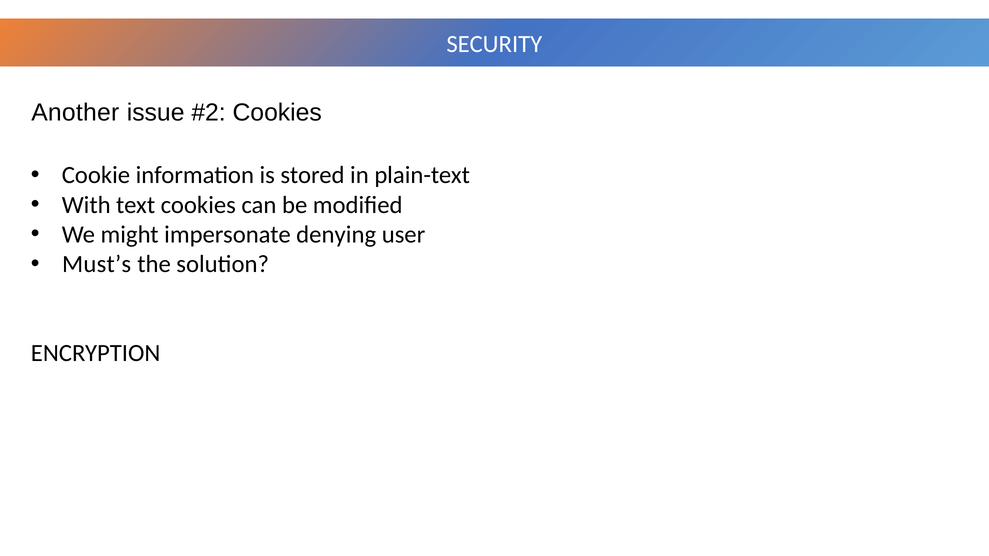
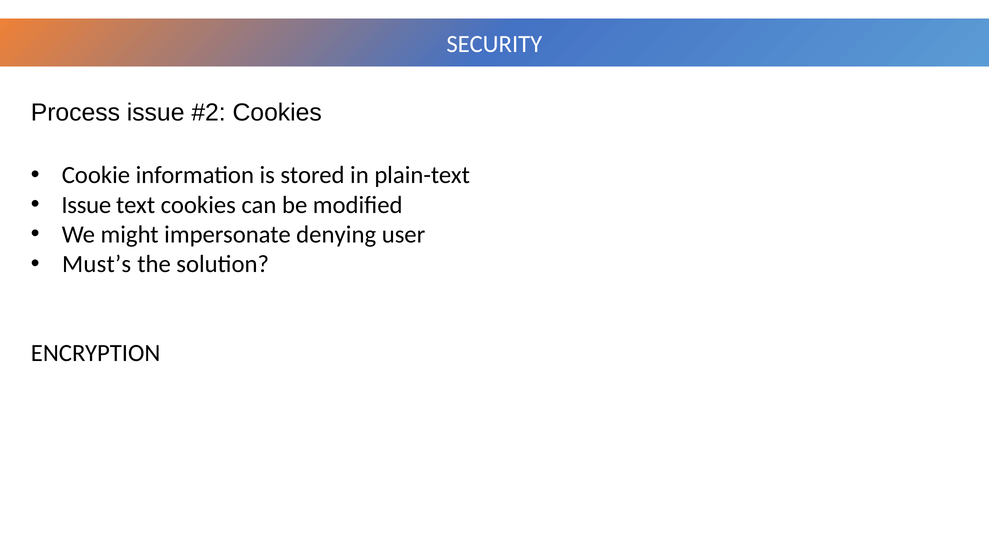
Another: Another -> Process (75, 113)
With: With -> Issue (86, 205)
